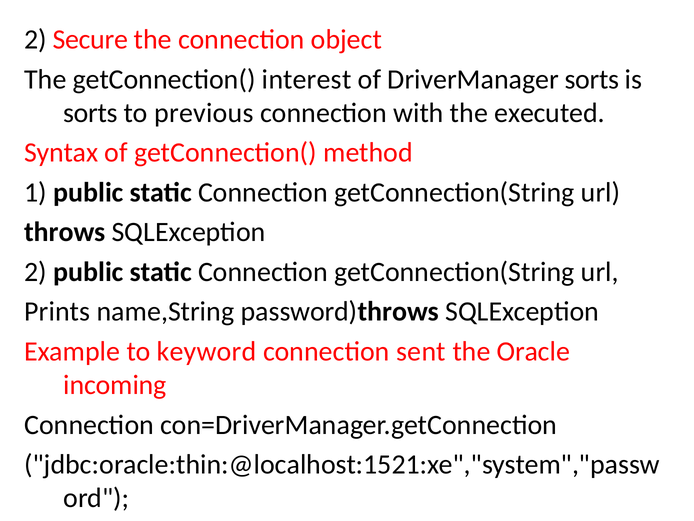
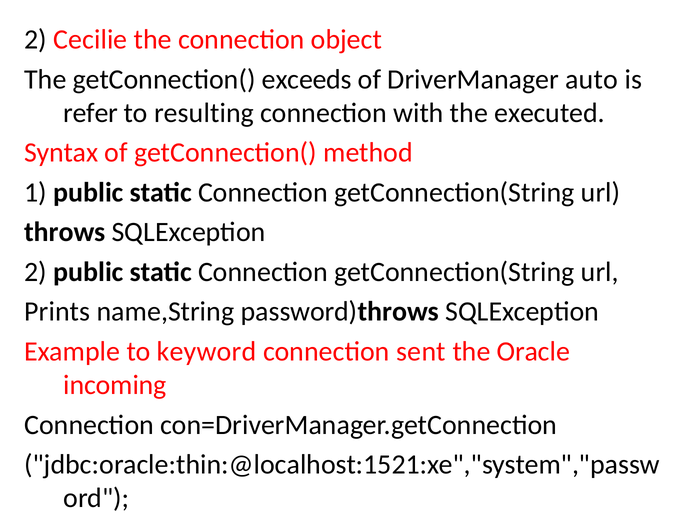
Secure: Secure -> Cecilie (90, 40)
interest: interest -> exceeds (307, 79)
DriverManager sorts: sorts -> auto (592, 79)
sorts: sorts -> refer (91, 113)
previous: previous -> resulting (204, 113)
